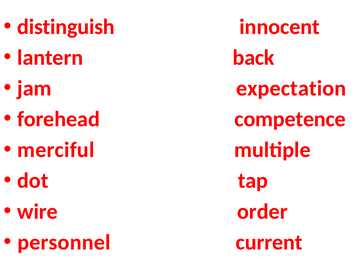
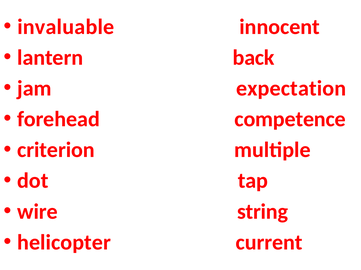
distinguish: distinguish -> invaluable (66, 27)
merciful: merciful -> criterion (56, 150)
order: order -> string (263, 212)
personnel: personnel -> helicopter (64, 243)
